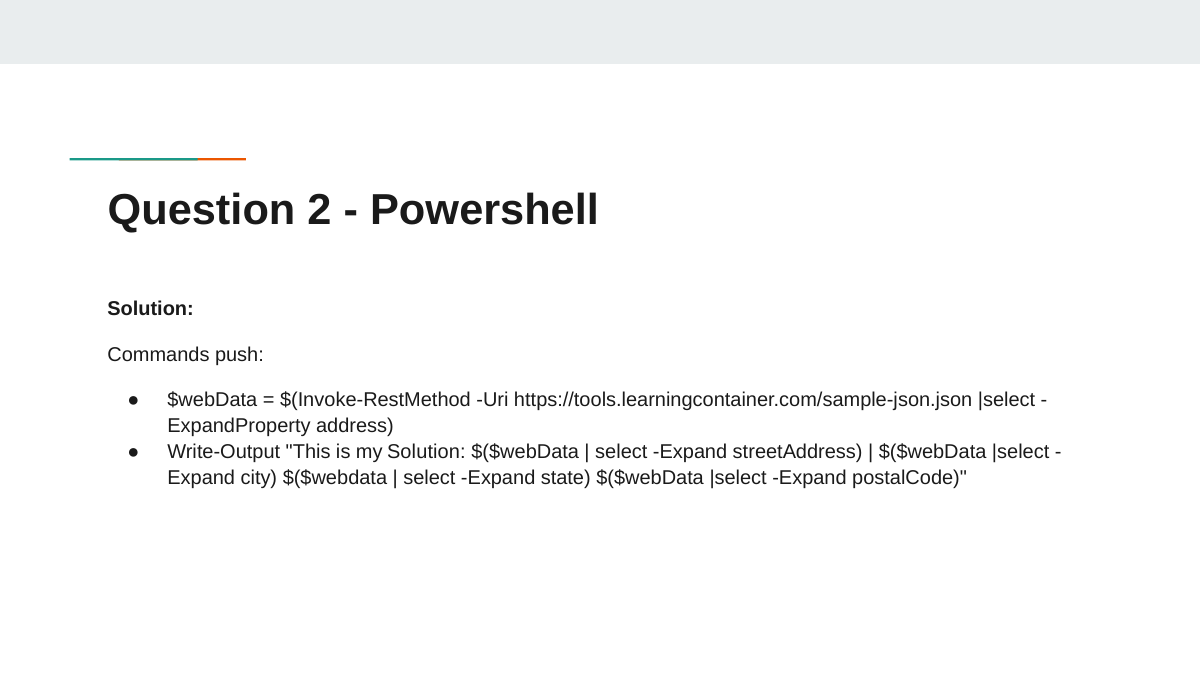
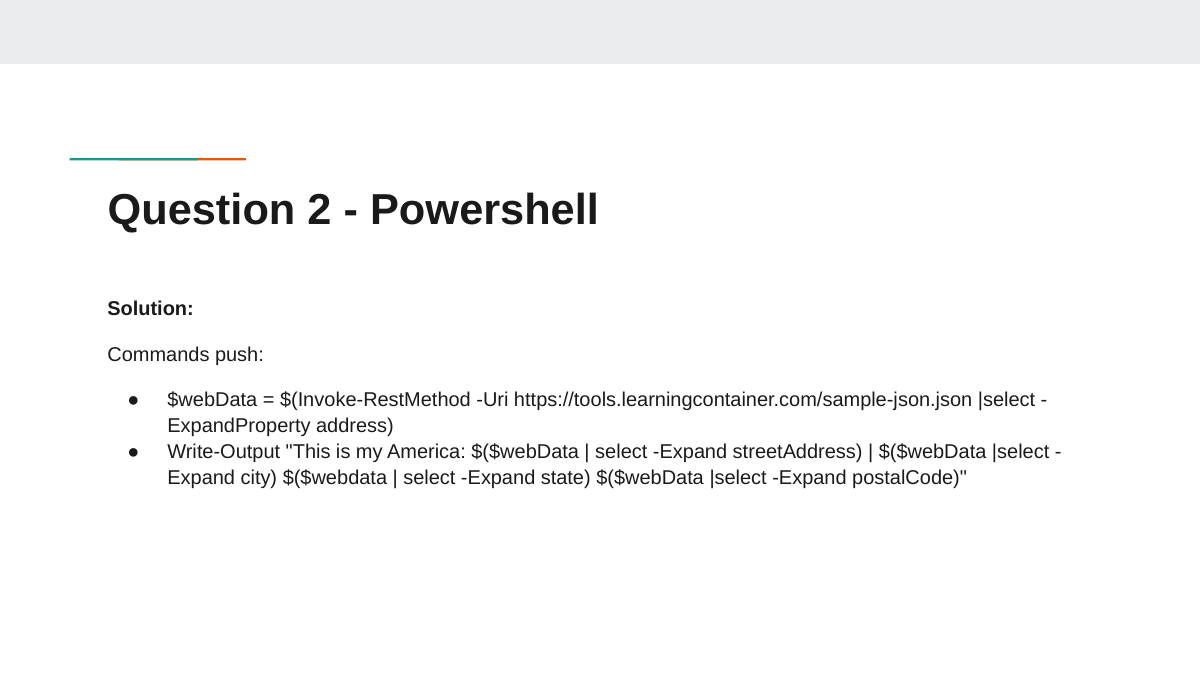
my Solution: Solution -> America (426, 452)
